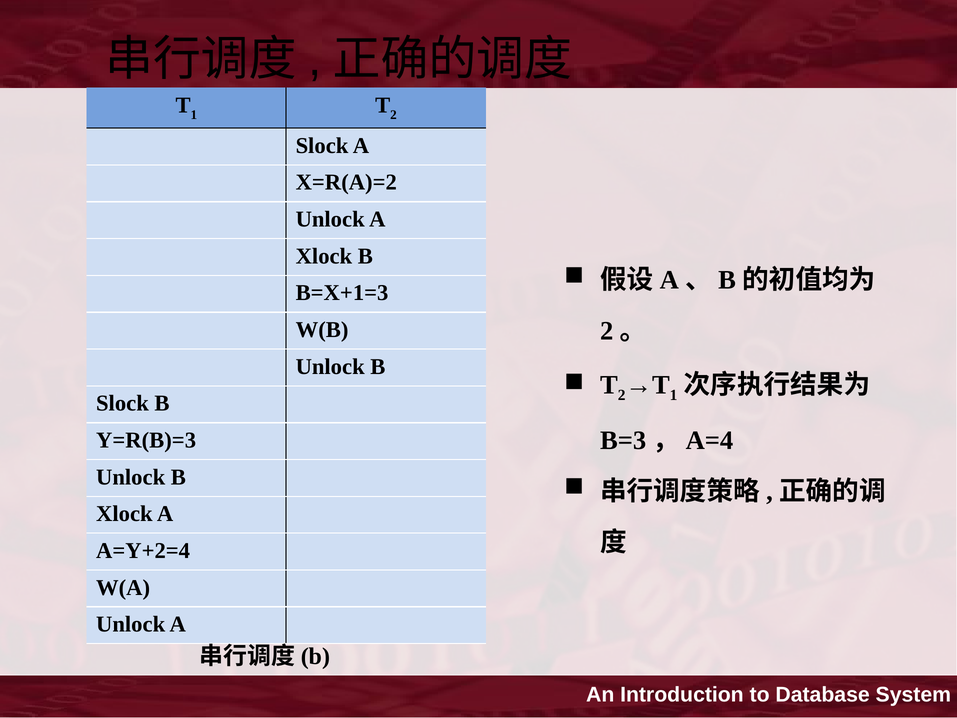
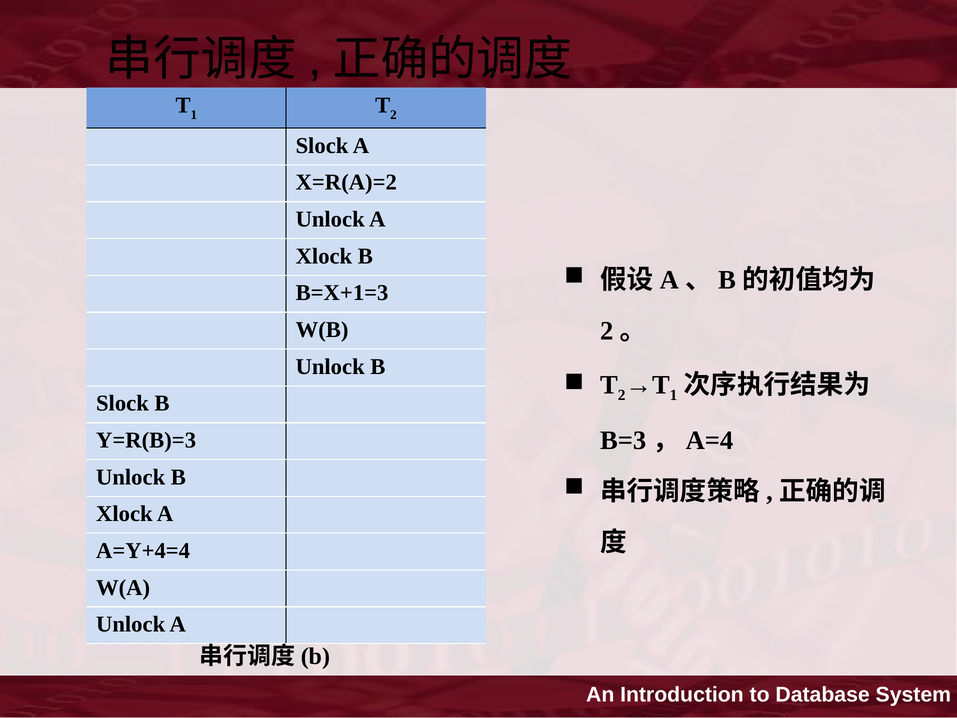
A=Y+2=4: A=Y+2=4 -> A=Y+4=4 (143, 551)
